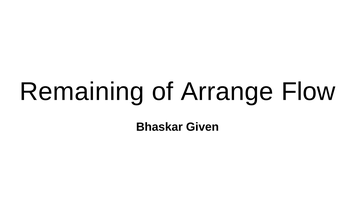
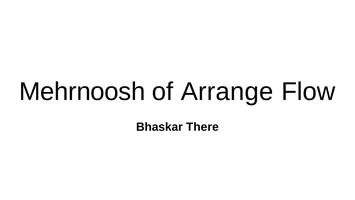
Remaining: Remaining -> Mehrnoosh (82, 91)
Given: Given -> There (202, 127)
